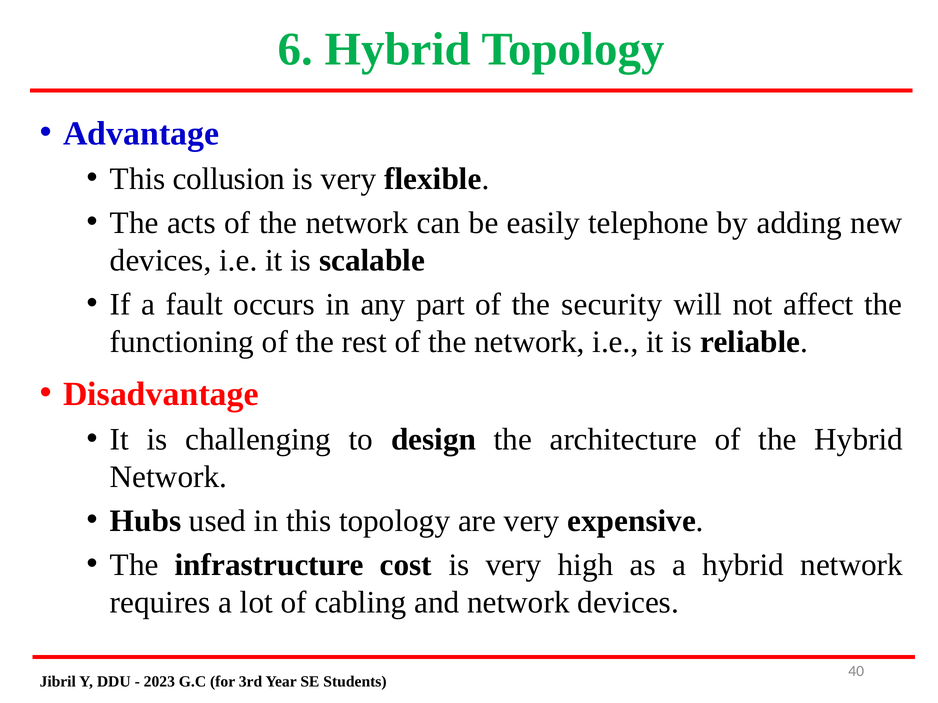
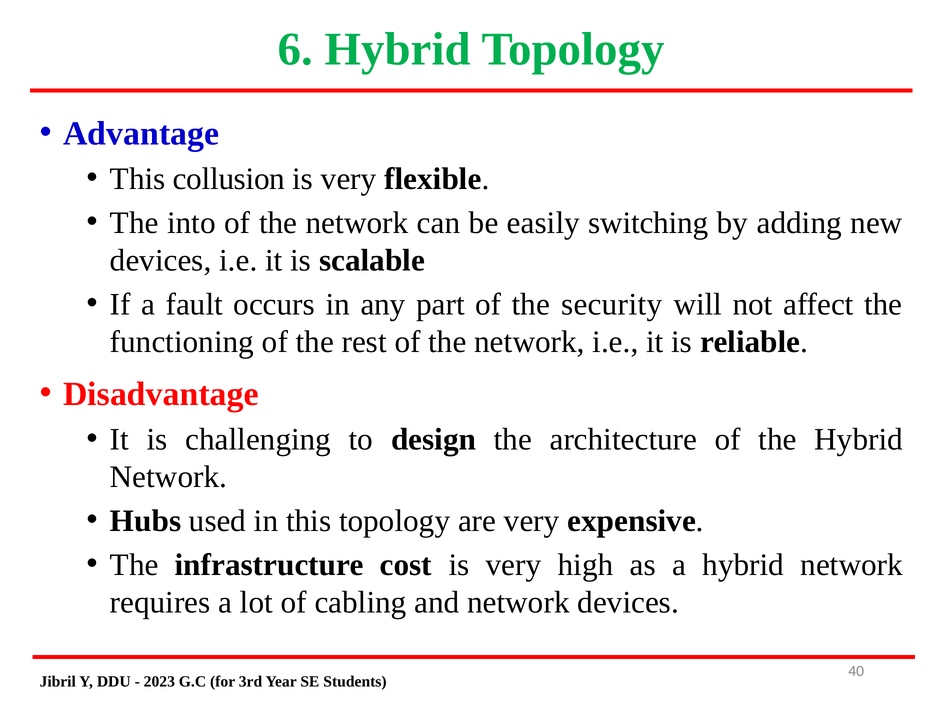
acts: acts -> into (191, 223)
telephone: telephone -> switching (648, 223)
